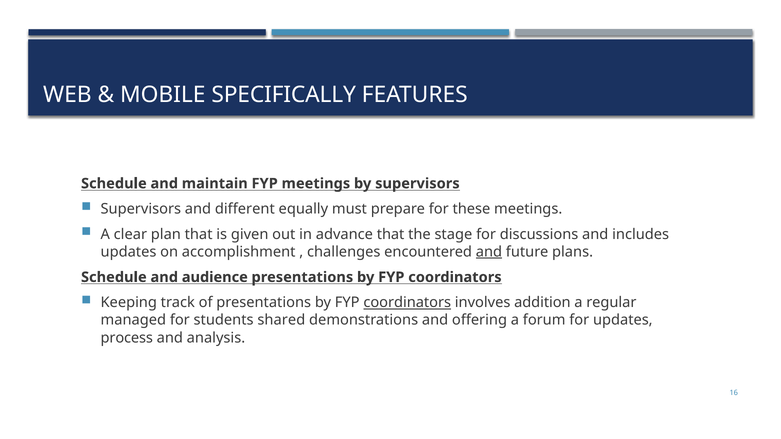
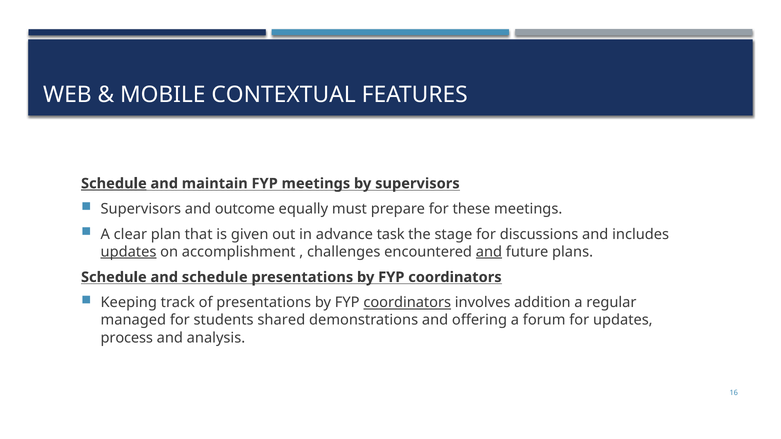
SPECIFICALLY: SPECIFICALLY -> CONTEXTUAL (284, 95)
Schedule underline: none -> present (114, 184)
different: different -> outcome (245, 209)
advance that: that -> task (391, 234)
updates underline: none -> present (129, 252)
and audience: audience -> schedule (215, 277)
